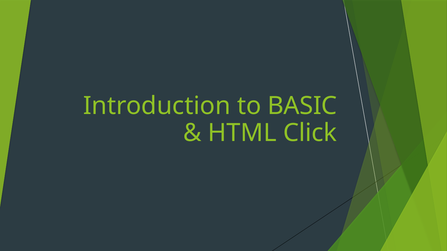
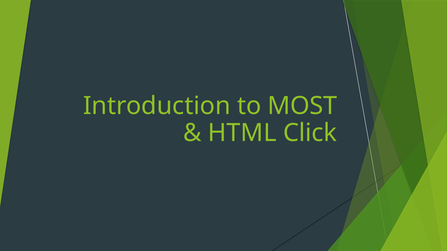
BASIC: BASIC -> MOST (302, 106)
